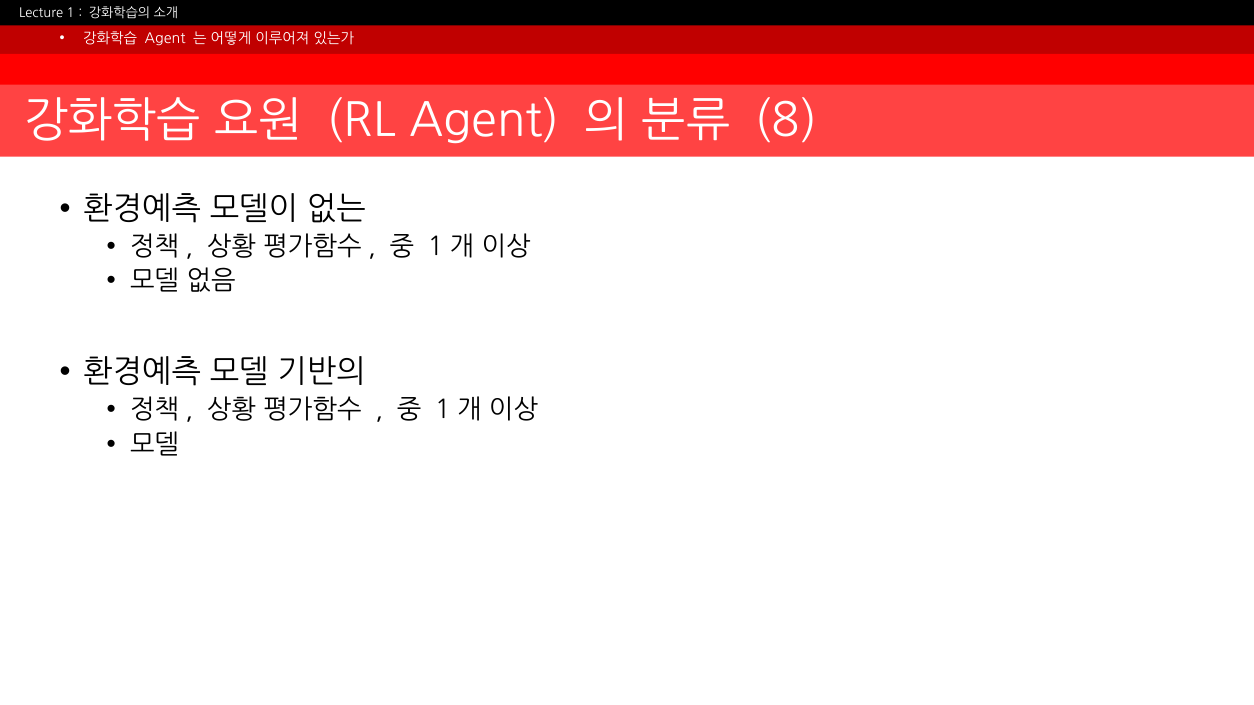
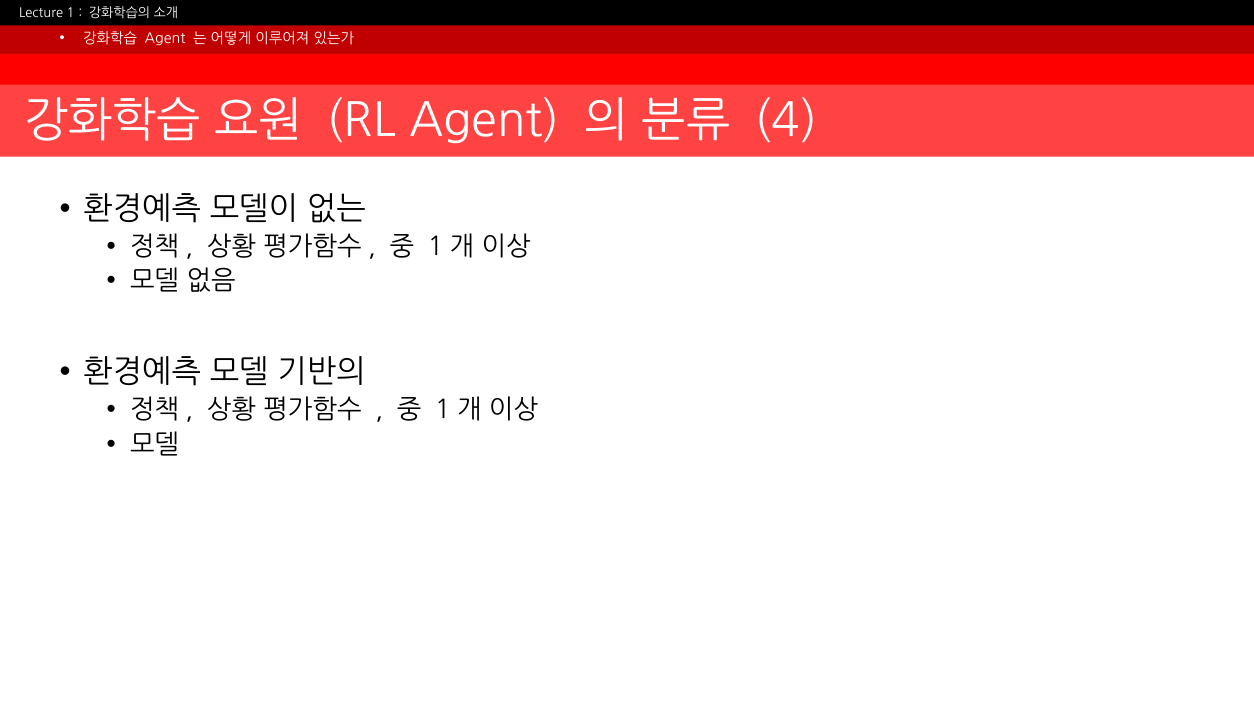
8: 8 -> 4 (786, 121)
